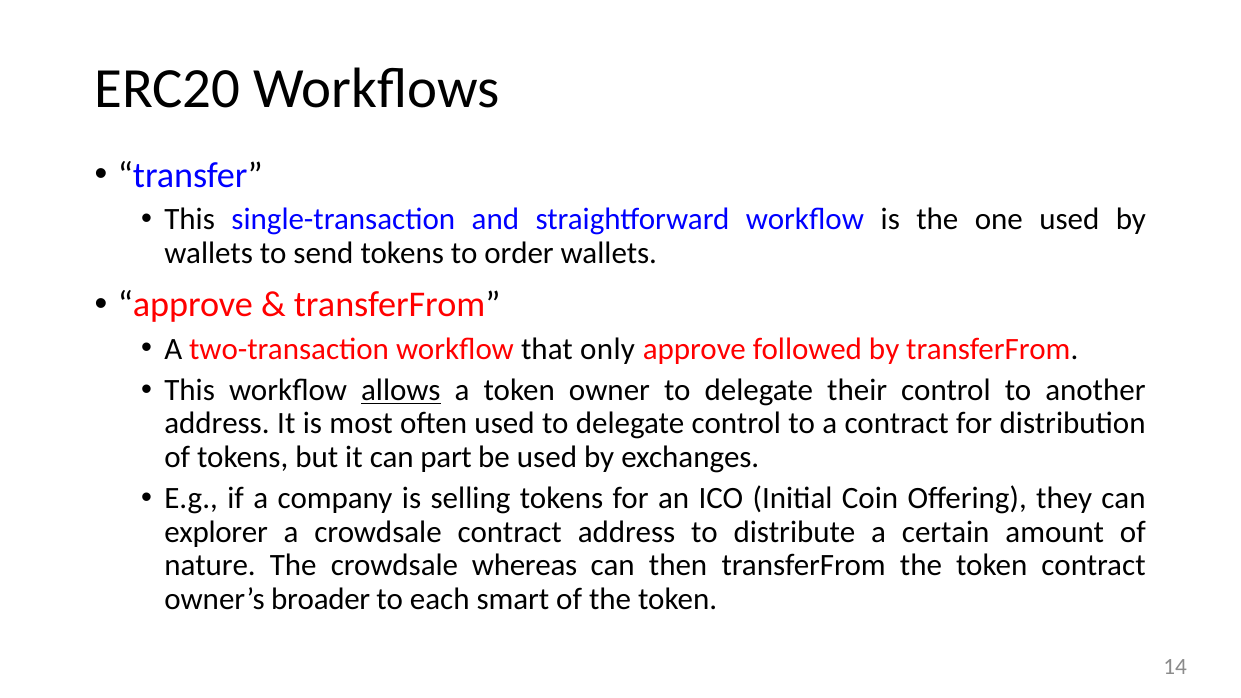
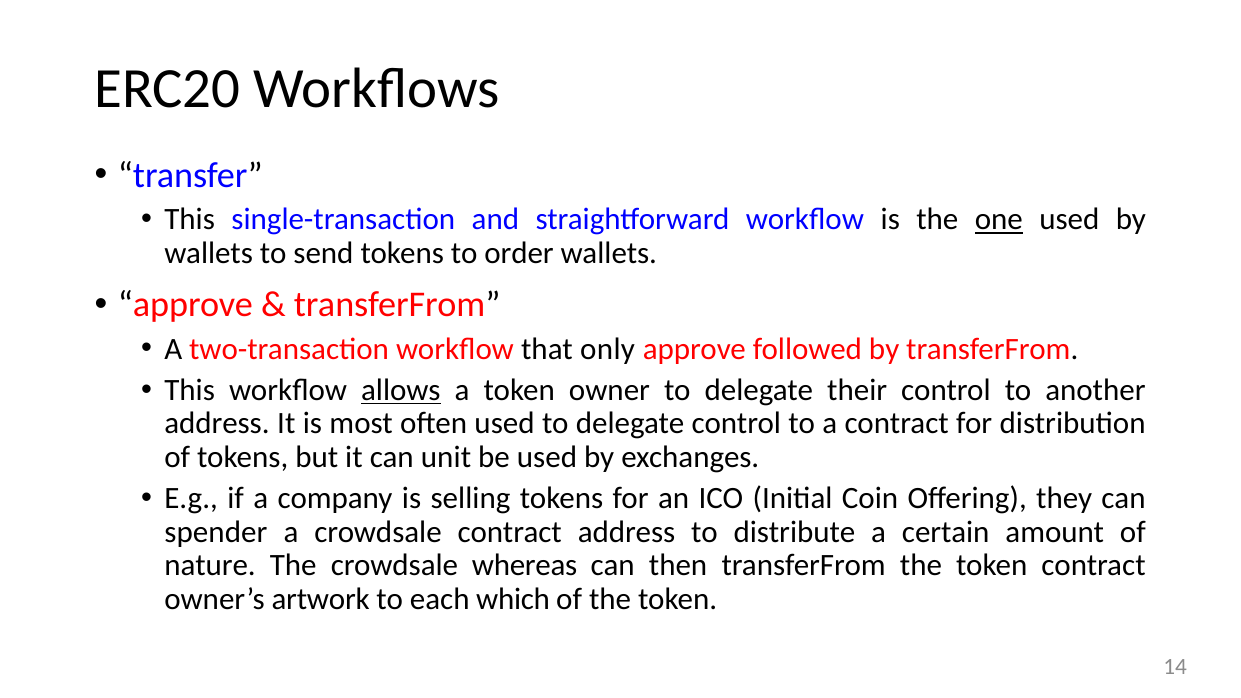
one underline: none -> present (999, 220)
part: part -> unit (446, 457)
explorer: explorer -> spender (216, 532)
broader: broader -> artwork (321, 599)
smart: smart -> which (513, 599)
